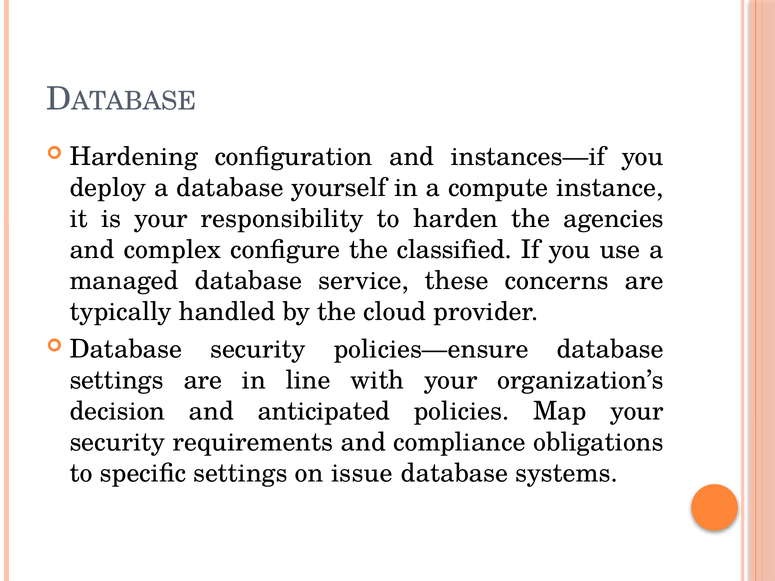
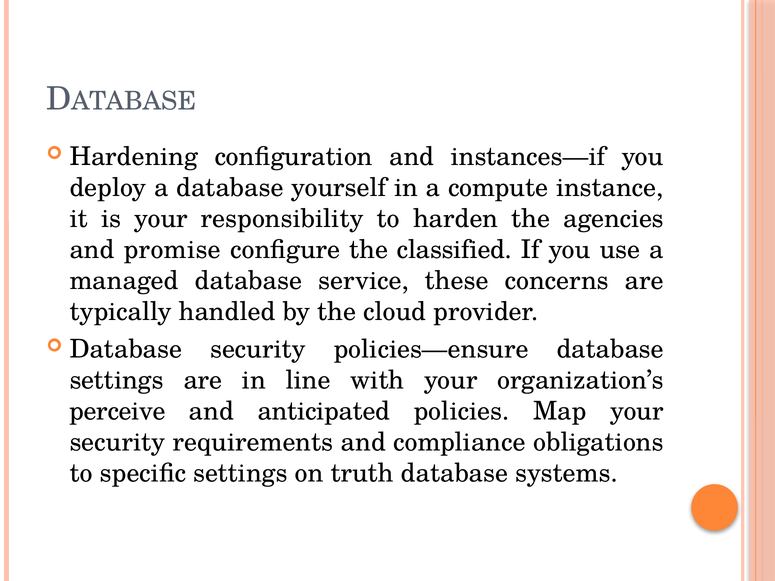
complex: complex -> promise (172, 250)
decision: decision -> perceive (118, 411)
issue: issue -> truth (362, 473)
